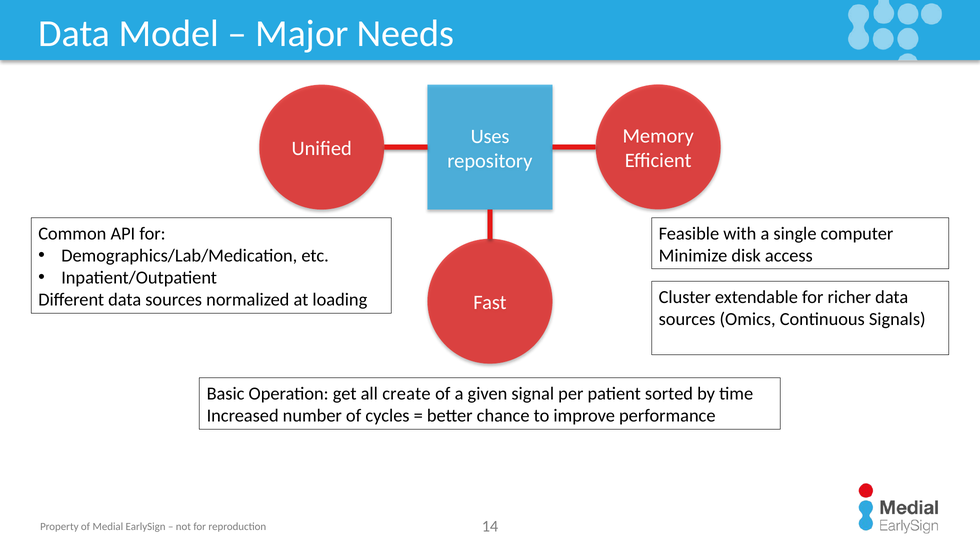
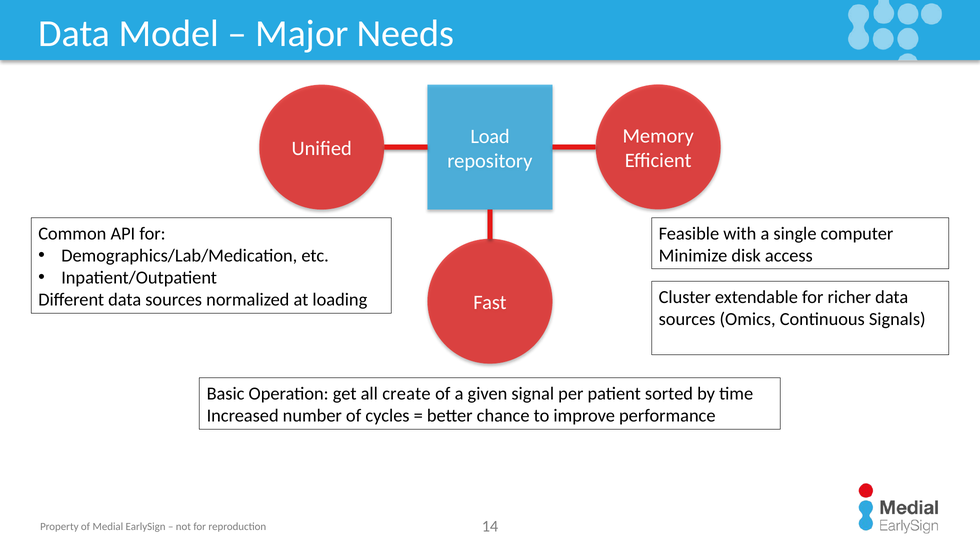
Uses: Uses -> Load (490, 136)
